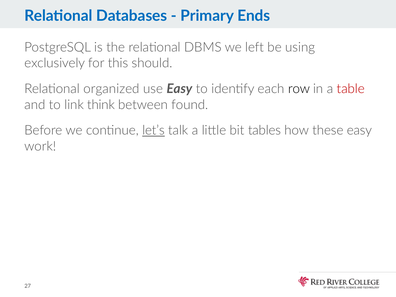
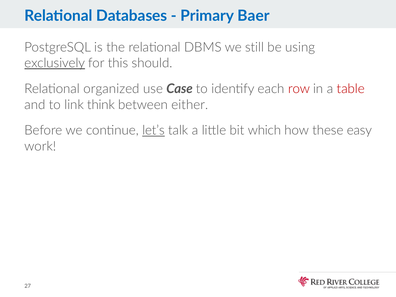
Ends: Ends -> Baer (254, 16)
left: left -> still (255, 47)
exclusively underline: none -> present (55, 63)
use Easy: Easy -> Case (180, 89)
row colour: black -> red (299, 89)
found: found -> either (190, 105)
tables: tables -> which (264, 130)
